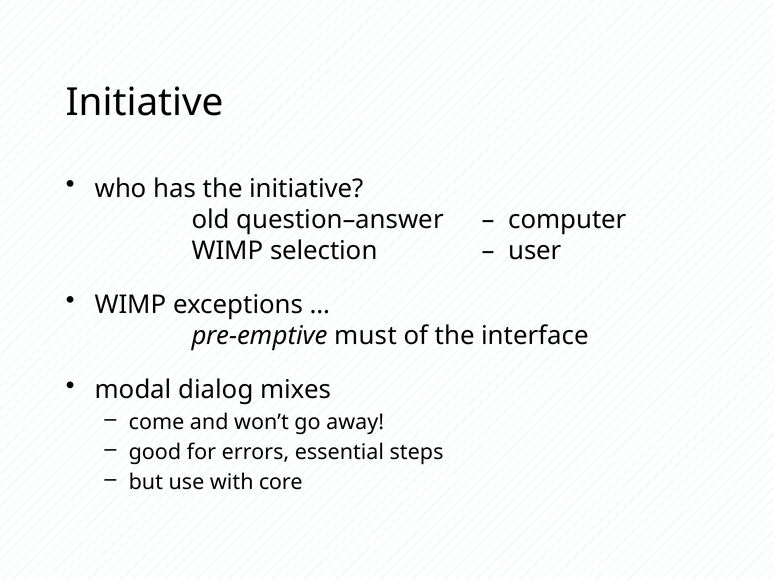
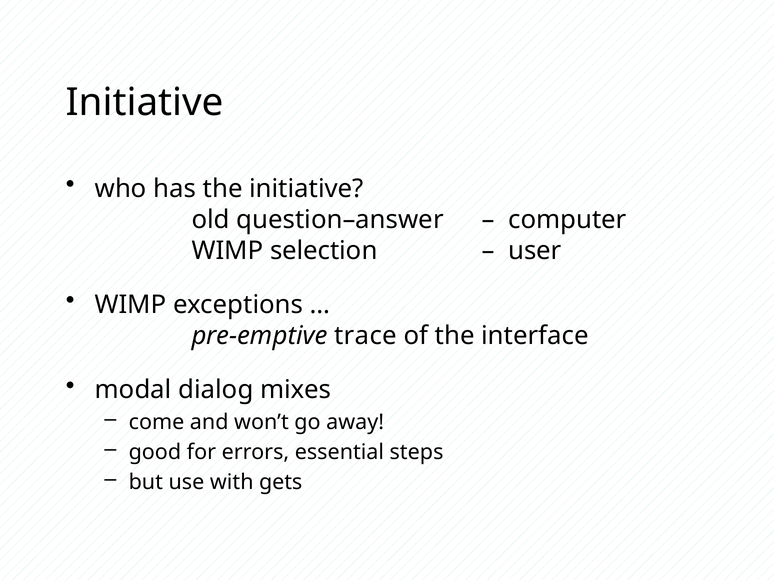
must: must -> trace (366, 336)
core: core -> gets (281, 483)
